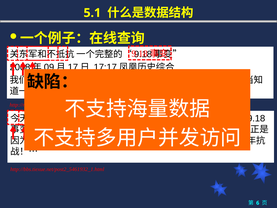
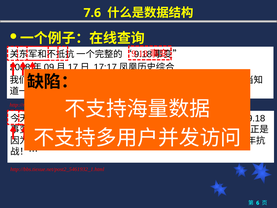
5.1: 5.1 -> 7.6 (92, 13)
